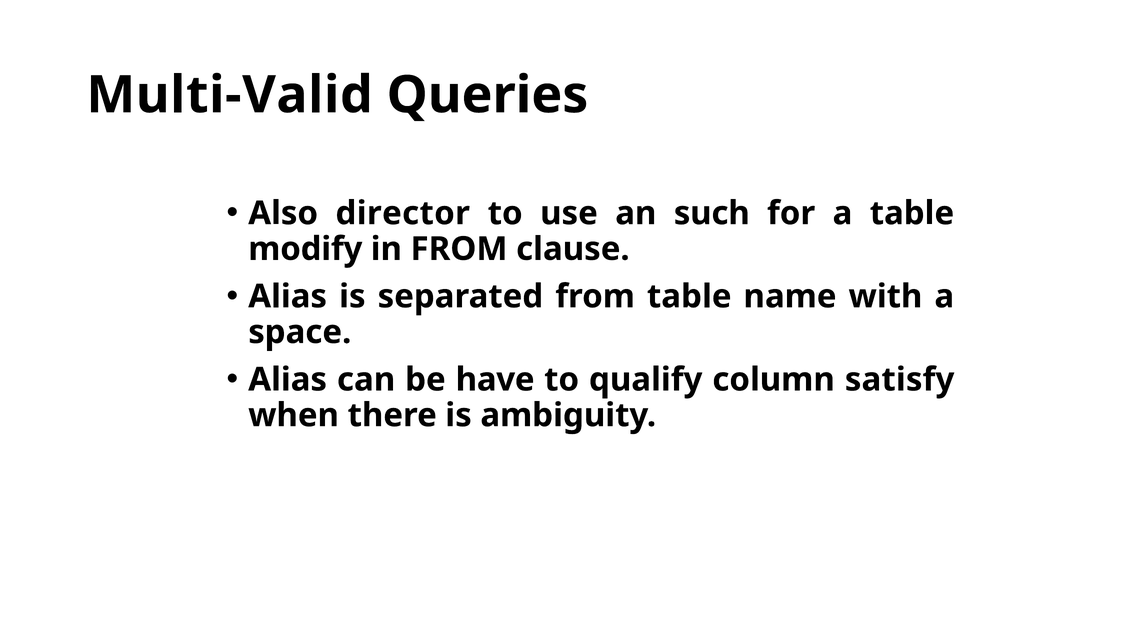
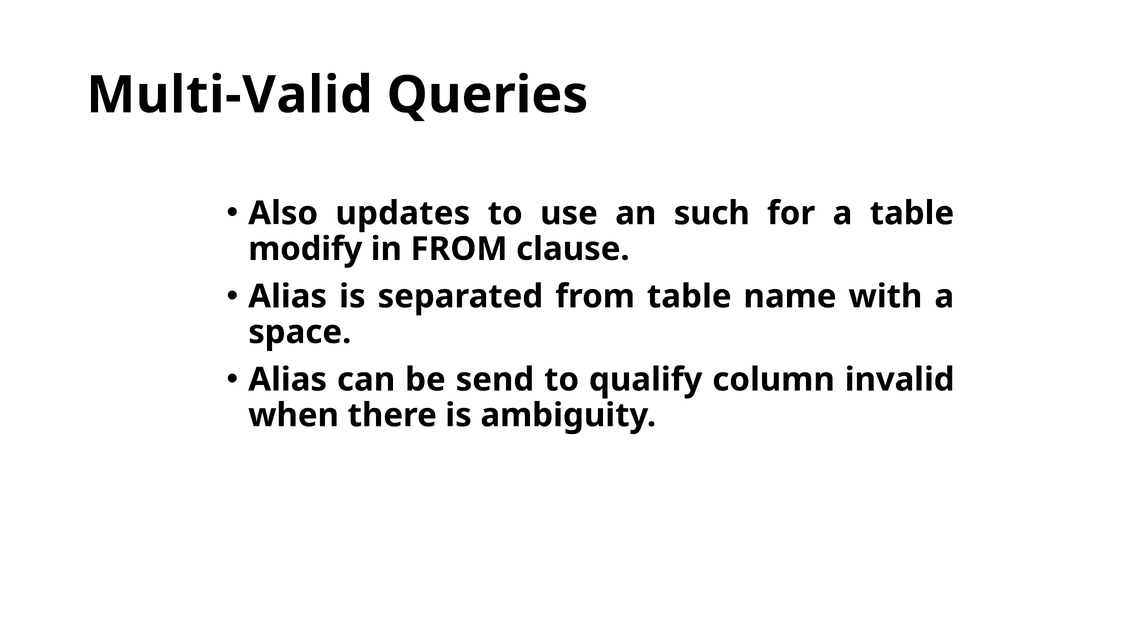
director: director -> updates (403, 213)
have: have -> send (495, 380)
satisfy: satisfy -> invalid (900, 380)
